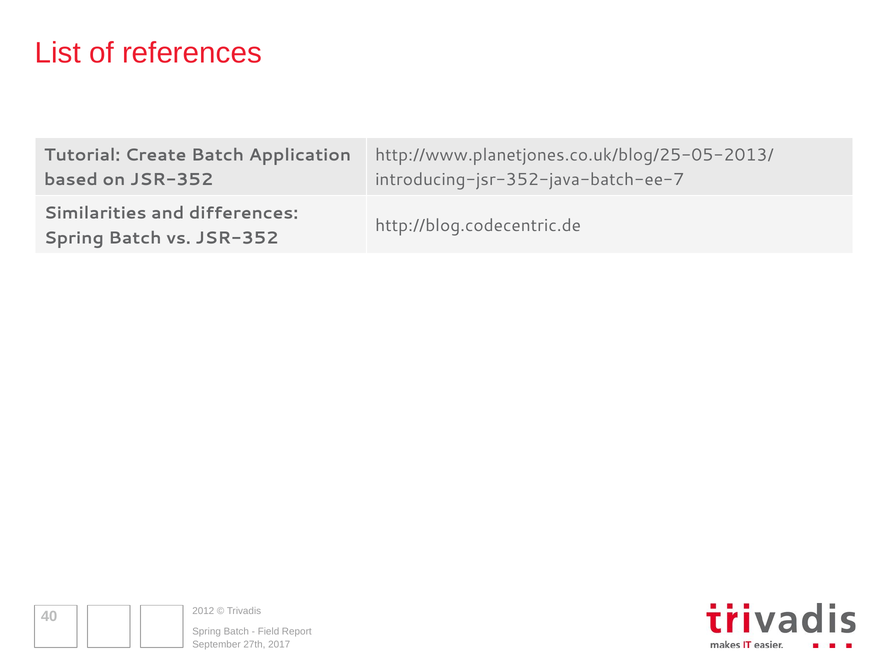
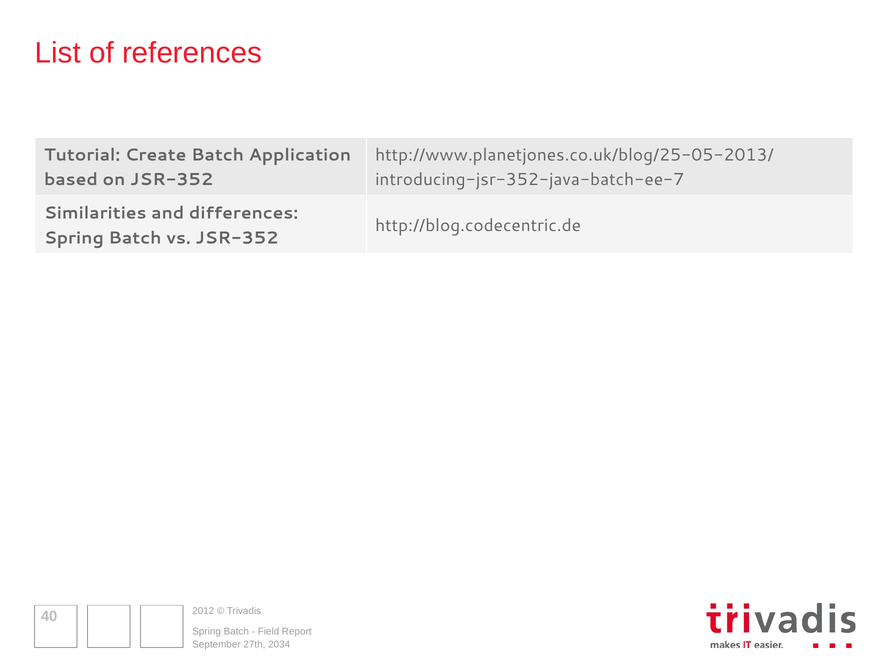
2017: 2017 -> 2034 (279, 644)
